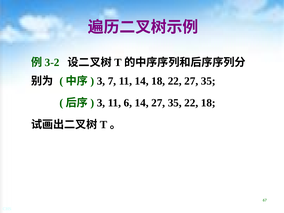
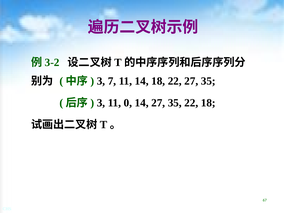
6: 6 -> 0 (128, 103)
